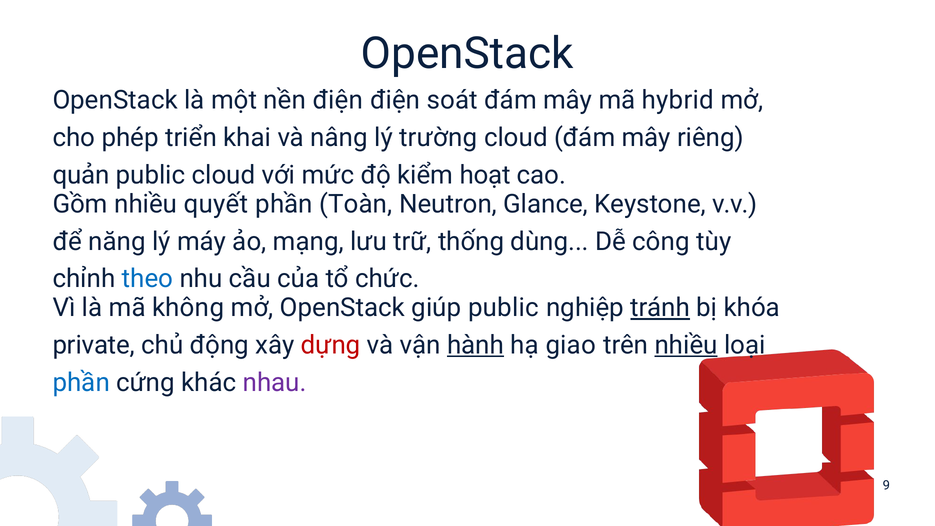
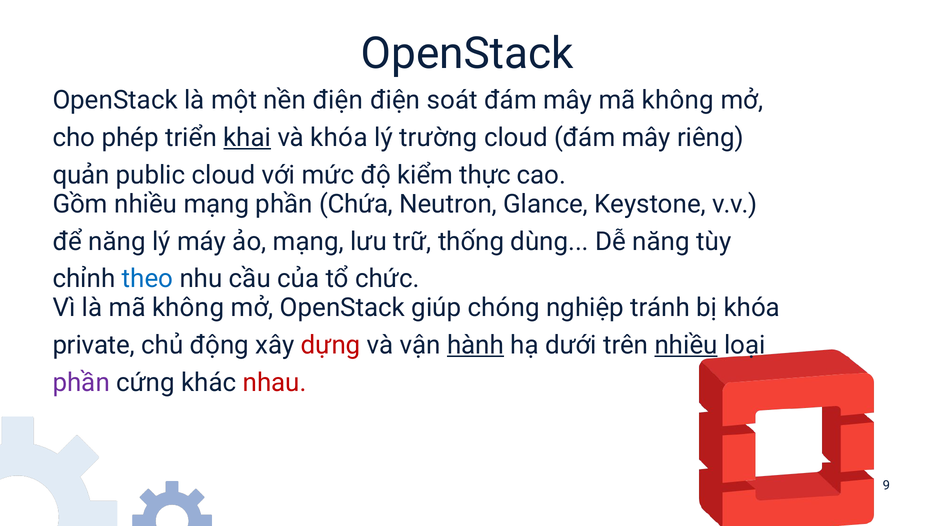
mây mã hybrid: hybrid -> không (678, 100)
khai underline: none -> present (247, 138)
và nâng: nâng -> khóa (339, 138)
hoạt: hoạt -> thực (485, 175)
nhiều quyết: quyết -> mạng (216, 204)
Toàn: Toàn -> Chứa (356, 204)
Dễ công: công -> năng (661, 241)
giúp public: public -> chóng (504, 308)
tránh underline: present -> none (660, 308)
giao: giao -> dưới (571, 345)
phần colour: blue -> purple (81, 383)
nhau colour: purple -> red (275, 383)
